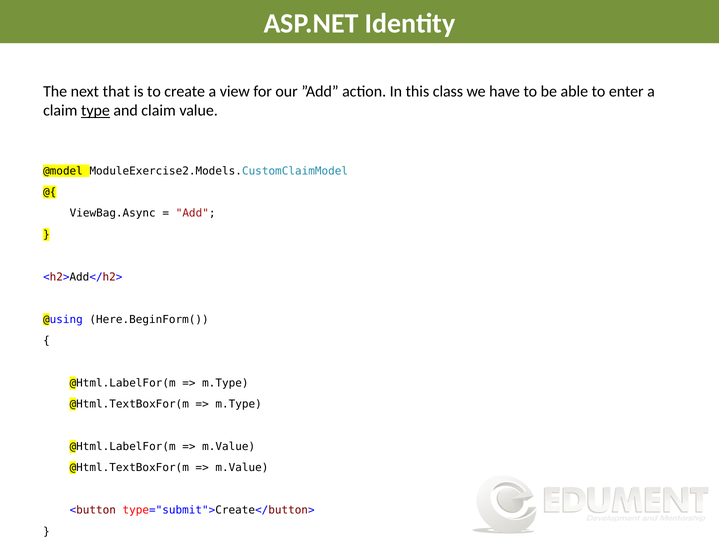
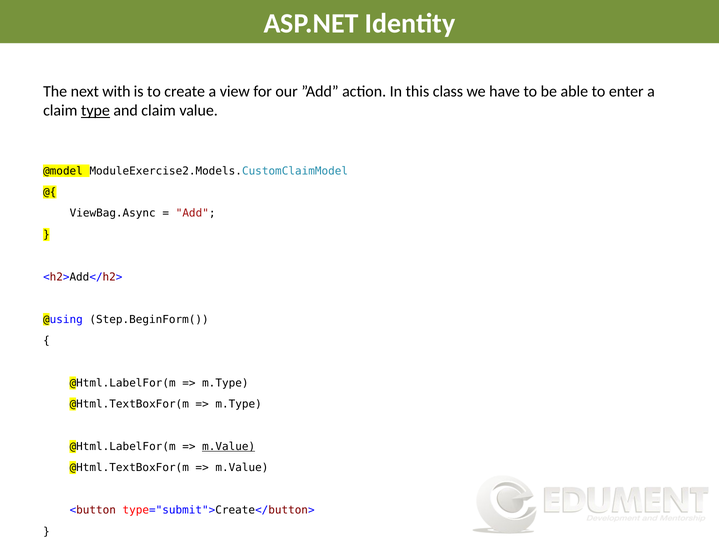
that: that -> with (116, 91)
Here.BeginForm(: Here.BeginForm( -> Step.BeginForm( (149, 319)
m.Value underline: none -> present (229, 446)
